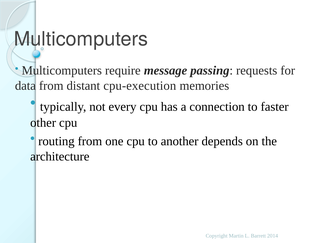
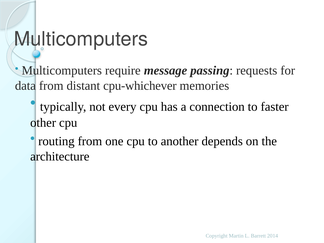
cpu-execution: cpu-execution -> cpu-whichever (140, 86)
